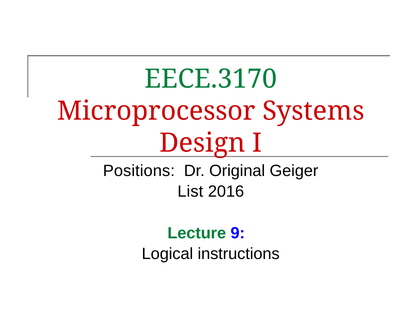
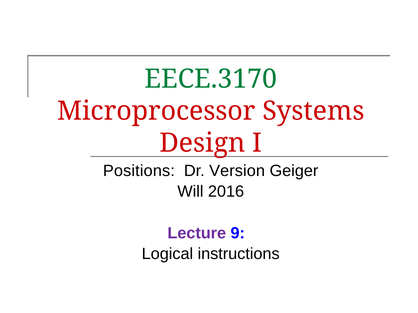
Original: Original -> Version (237, 171)
List: List -> Will (190, 192)
Lecture colour: green -> purple (197, 233)
